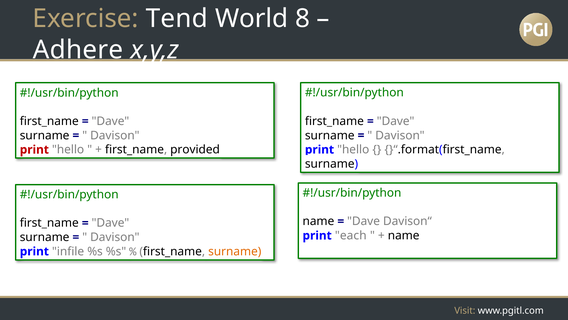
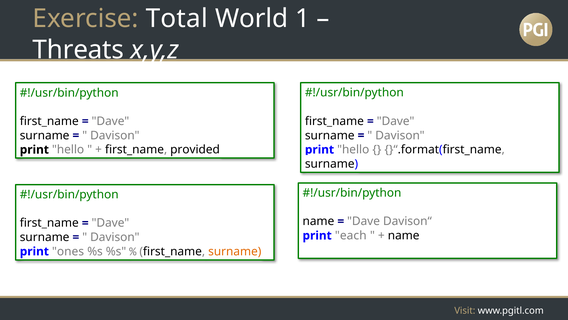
Tend: Tend -> Total (177, 19)
8: 8 -> 1 (302, 19)
Adhere: Adhere -> Threats (78, 50)
print colour: red -> black (34, 149)
infile: infile -> ones (68, 251)
